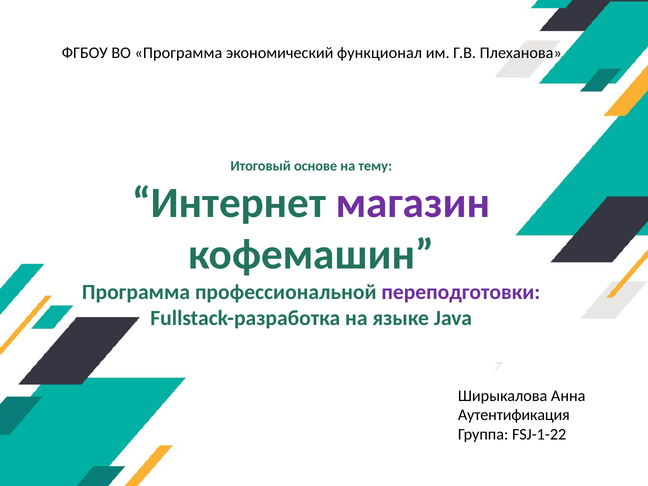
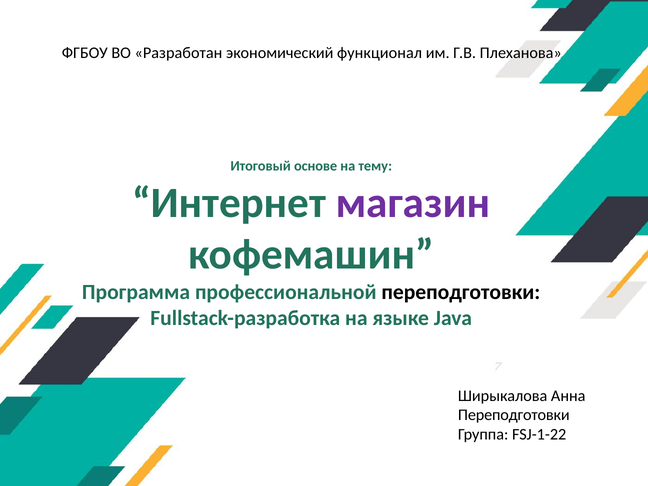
ВО Программа: Программа -> Разработан (178, 53)
переподготовки colour: purple -> black (461, 292)
Аутентификация: Аутентификация -> Переподготовки (514, 415)
